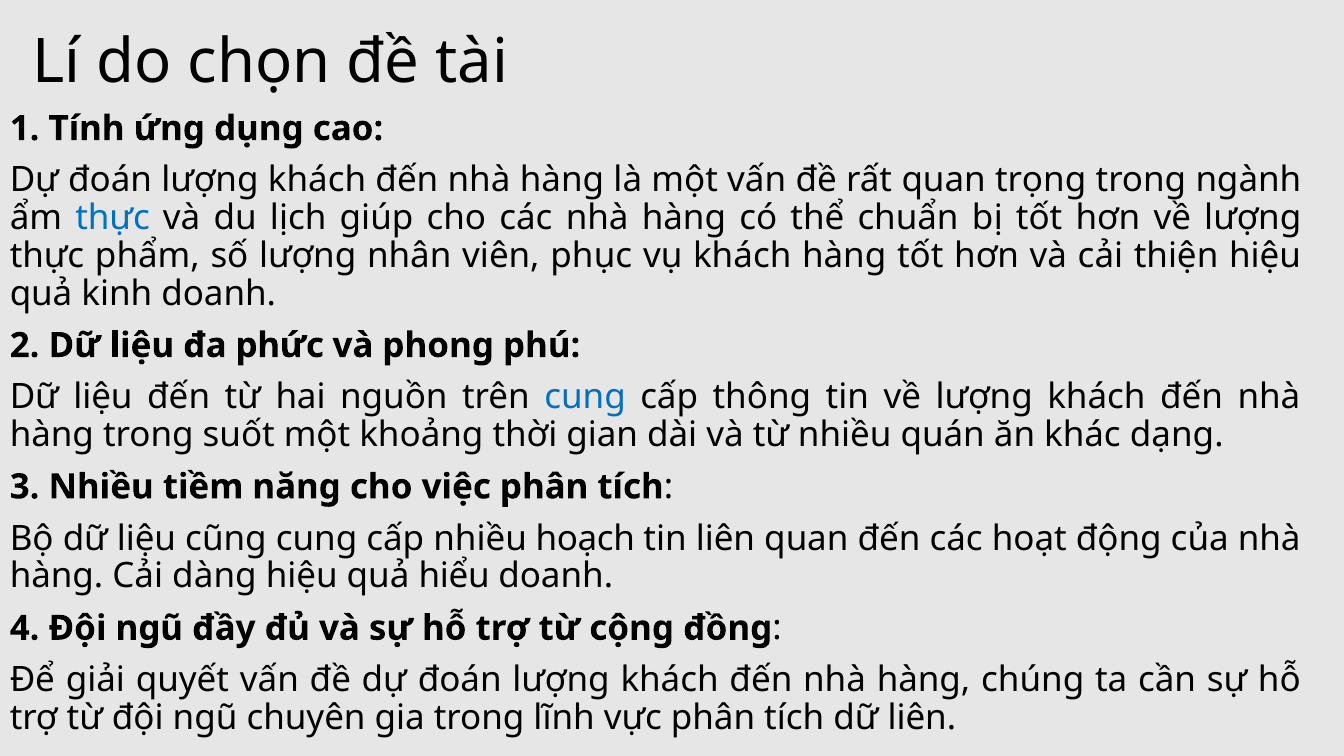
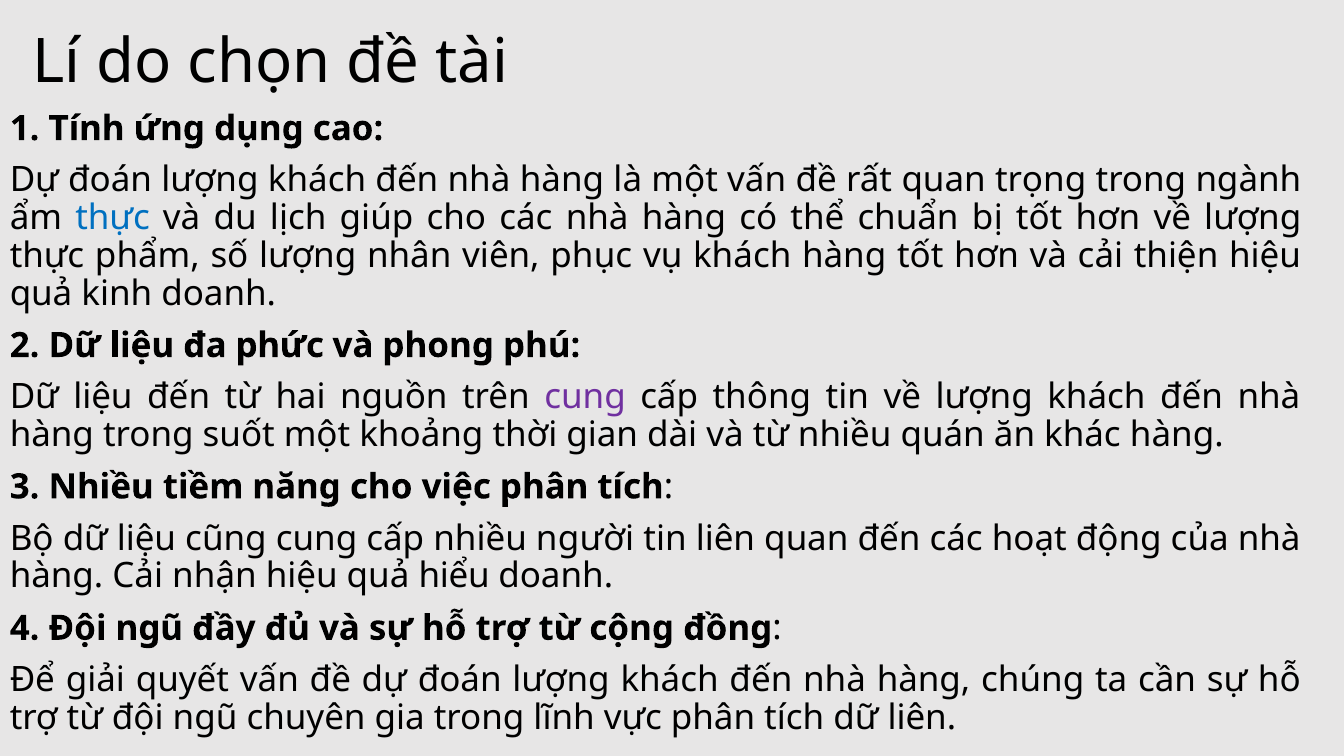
cung colour: blue -> purple (585, 397)
khác dạng: dạng -> hàng (1177, 435)
hoạch: hoạch -> người (585, 539)
dàng: dàng -> nhận (215, 576)
